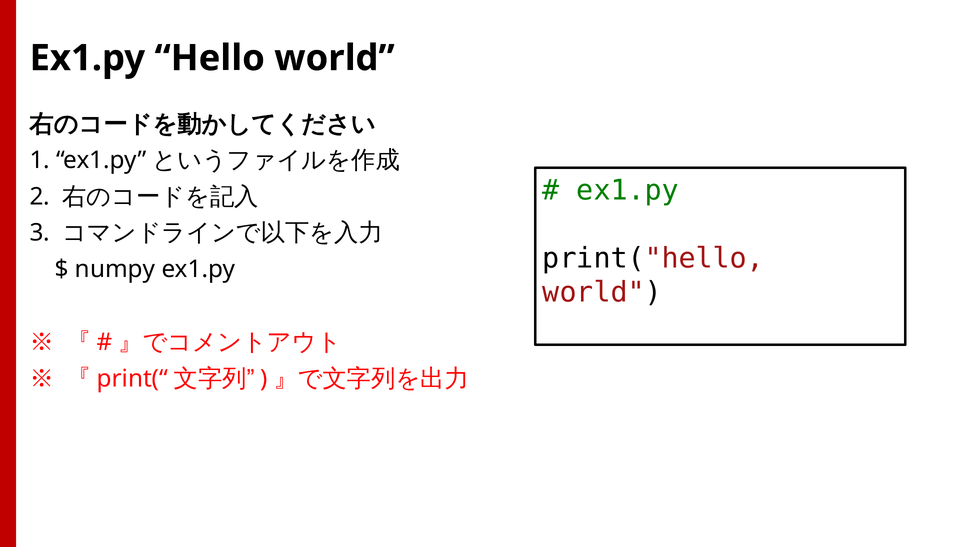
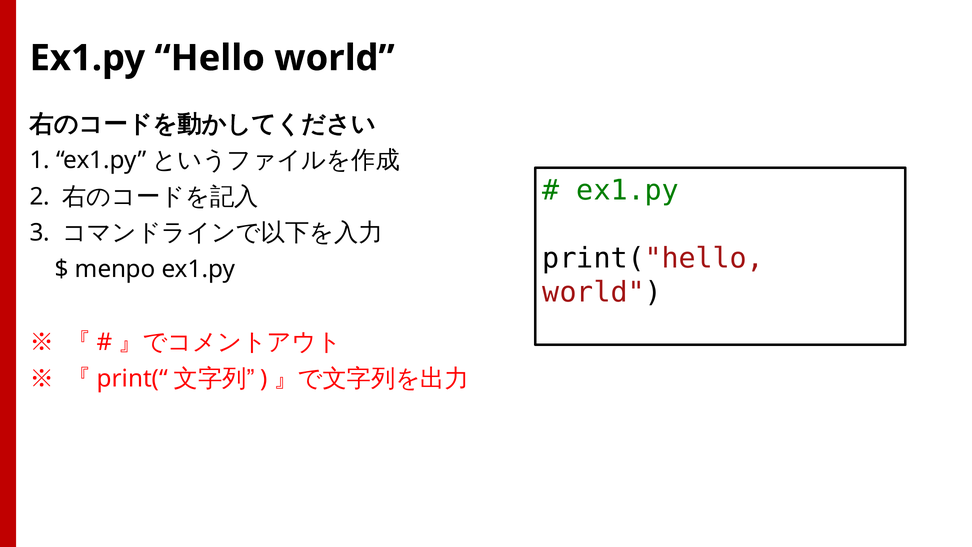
numpy: numpy -> menpo (115, 269)
